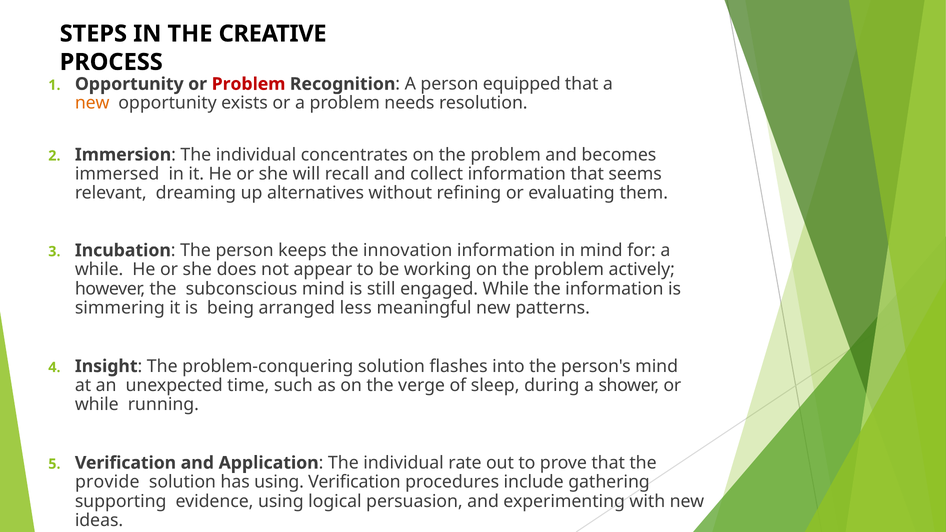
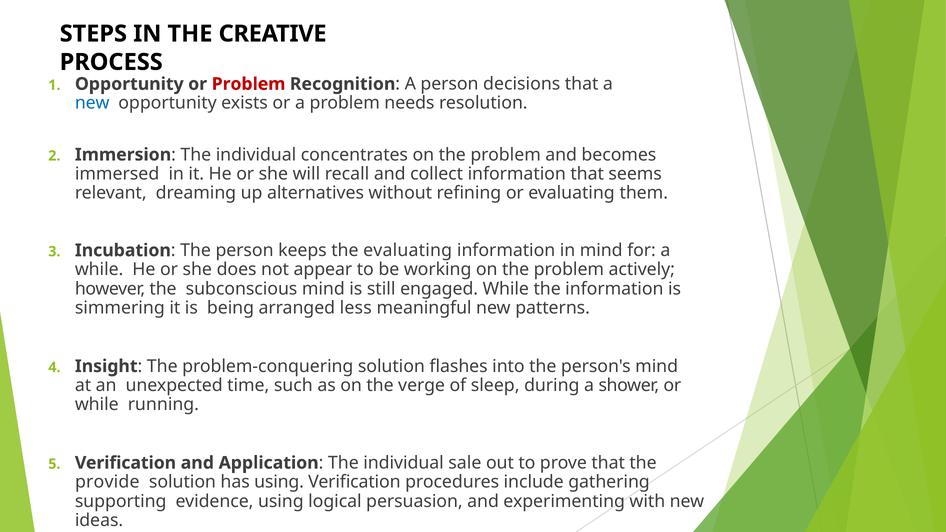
equipped: equipped -> decisions (522, 84)
new colour: orange -> blue (92, 103)
the innovation: innovation -> evaluating (408, 250)
rate: rate -> sale (465, 463)
